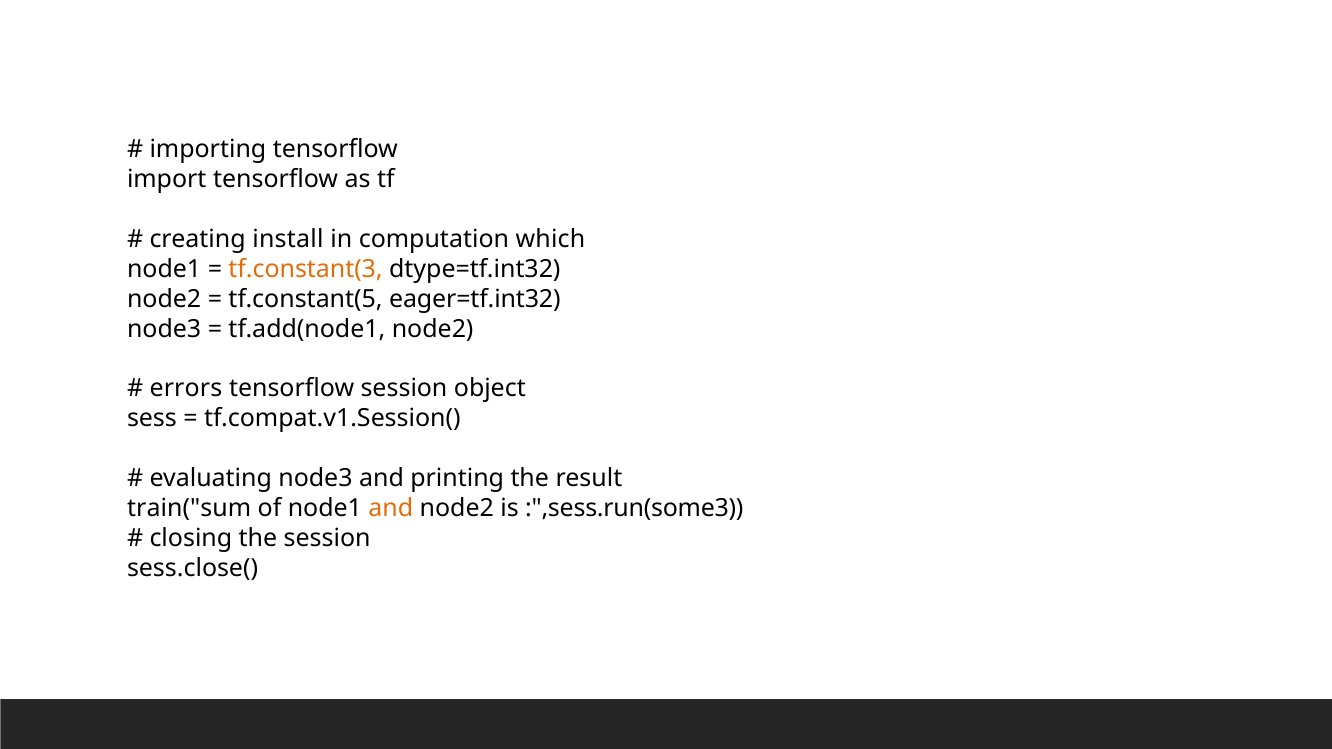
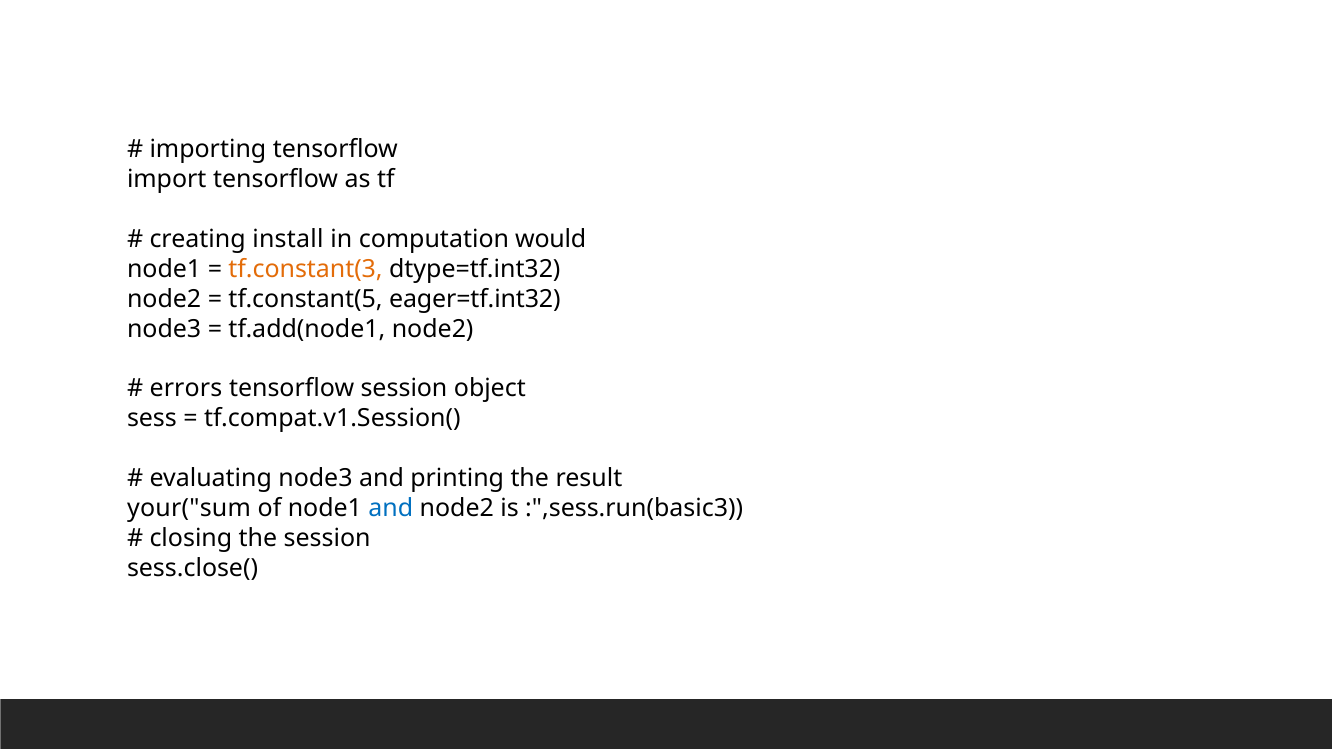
which: which -> would (551, 239)
train("sum: train("sum -> your("sum (189, 509)
and colour: orange -> blue (391, 509)
:",sess.run(some3: :",sess.run(some3 -> :",sess.run(basic3 (634, 509)
